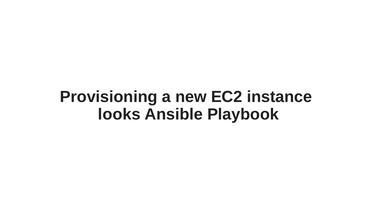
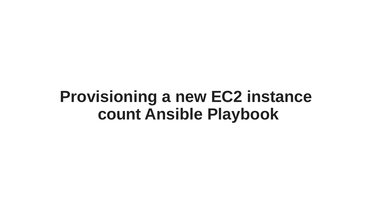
looks: looks -> count (119, 114)
